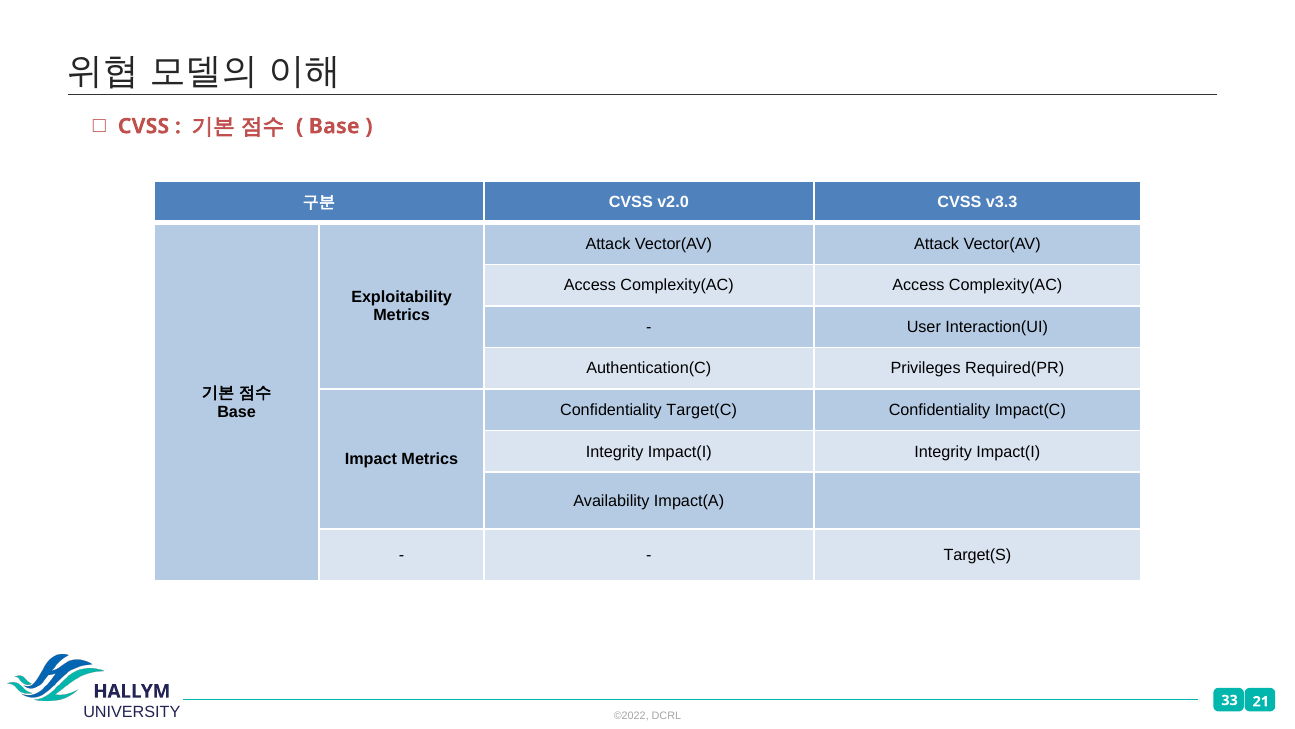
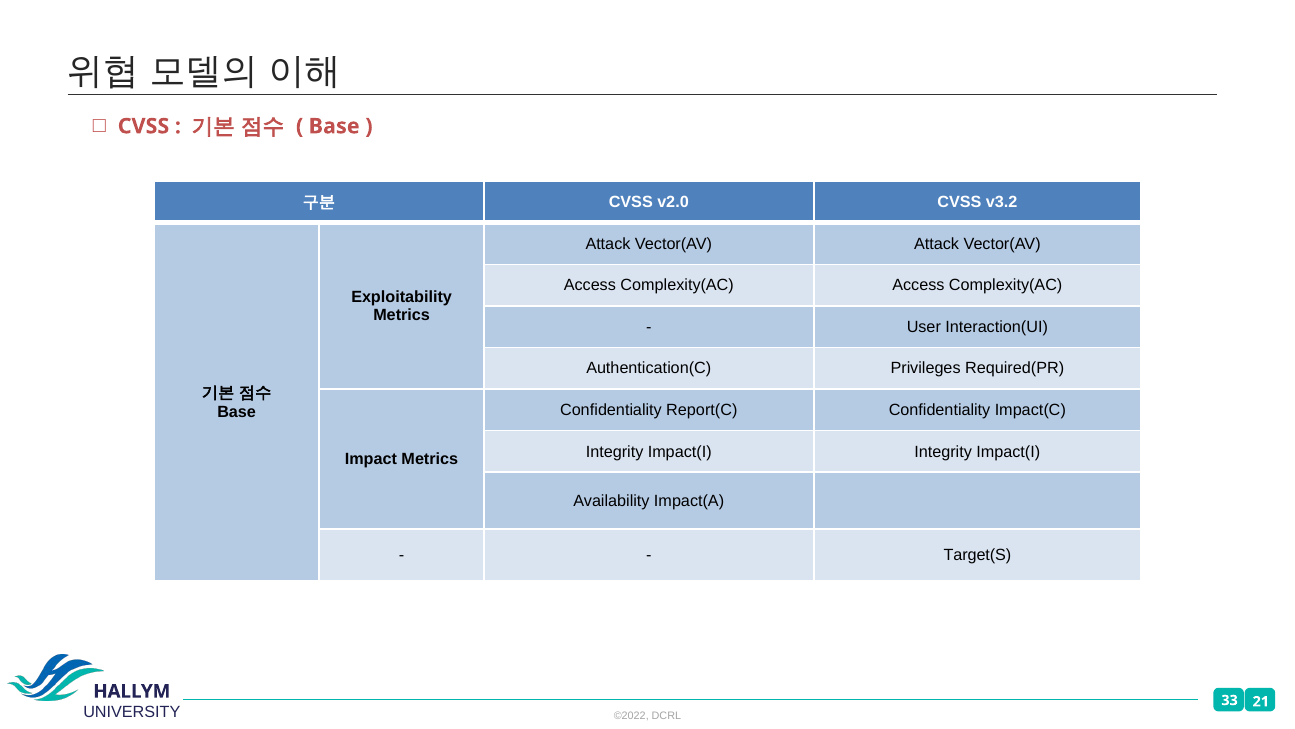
v3.3: v3.3 -> v3.2 (1002, 202)
Target(C: Target(C -> Report(C (702, 410)
